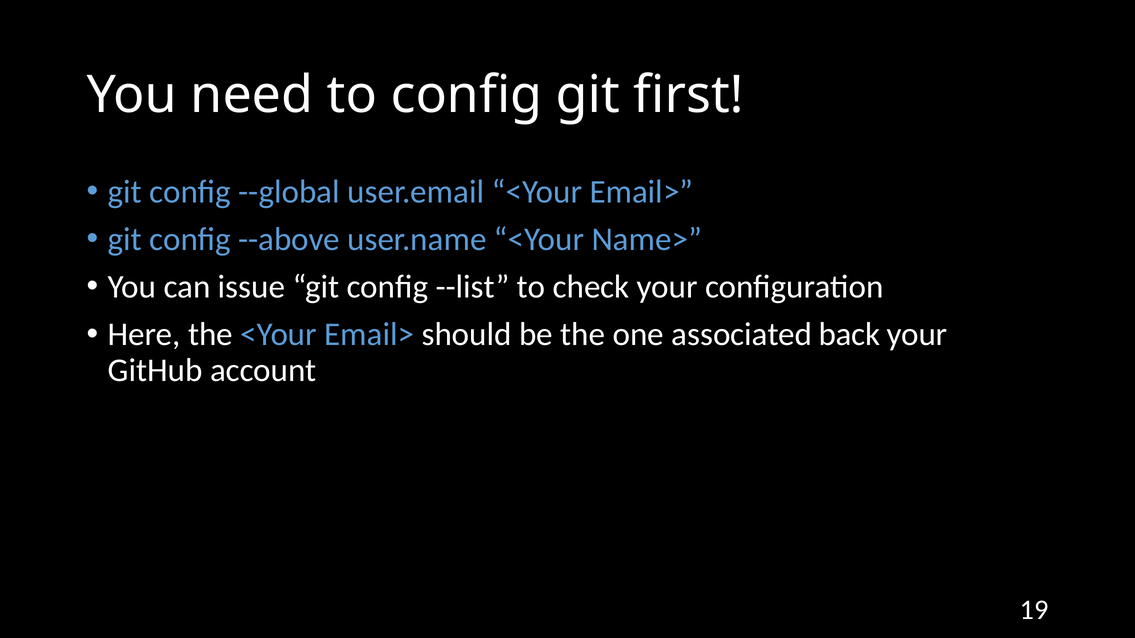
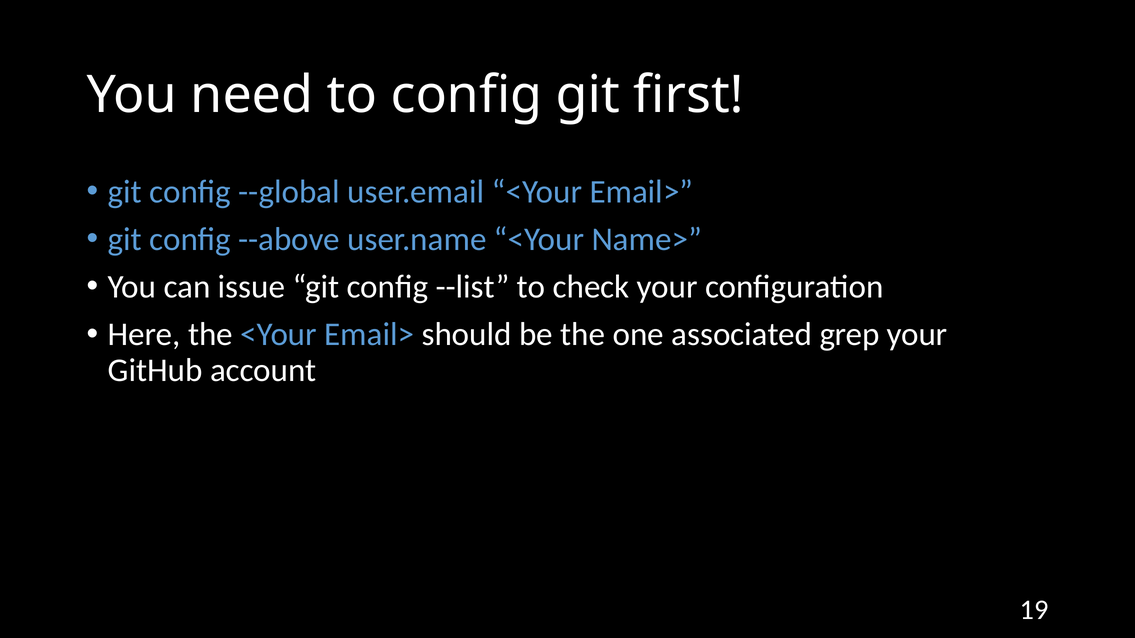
back: back -> grep (849, 335)
